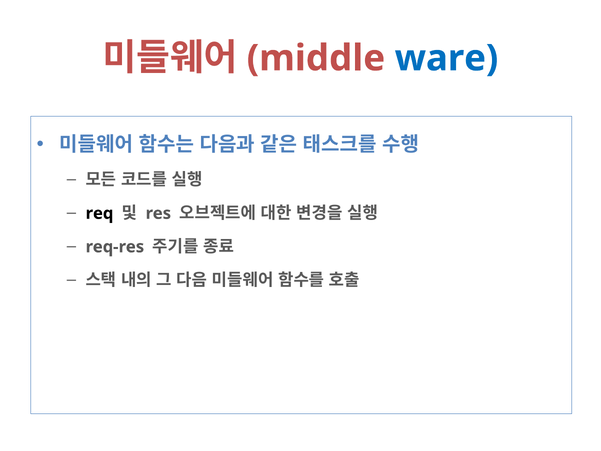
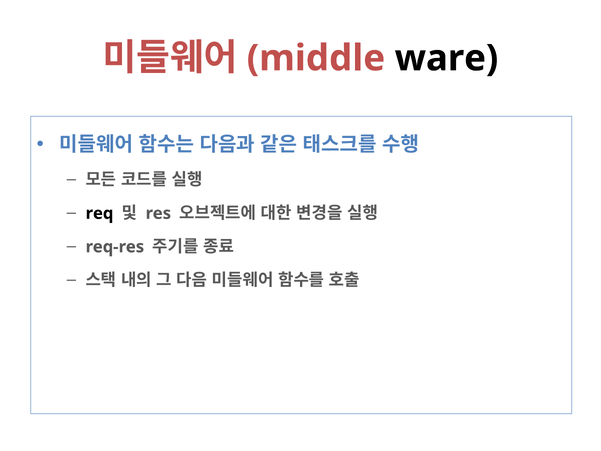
ware colour: blue -> black (446, 58)
